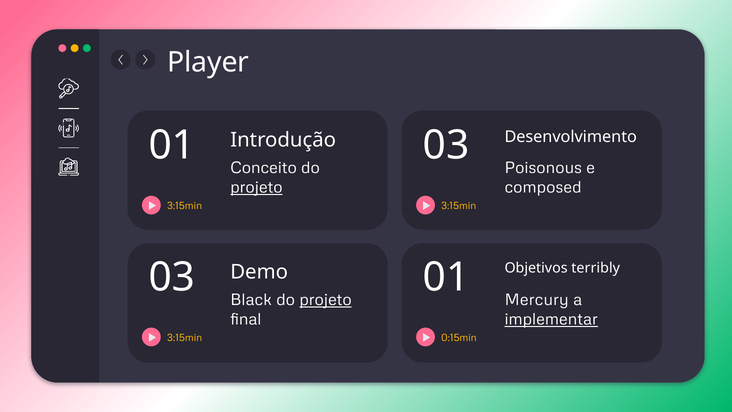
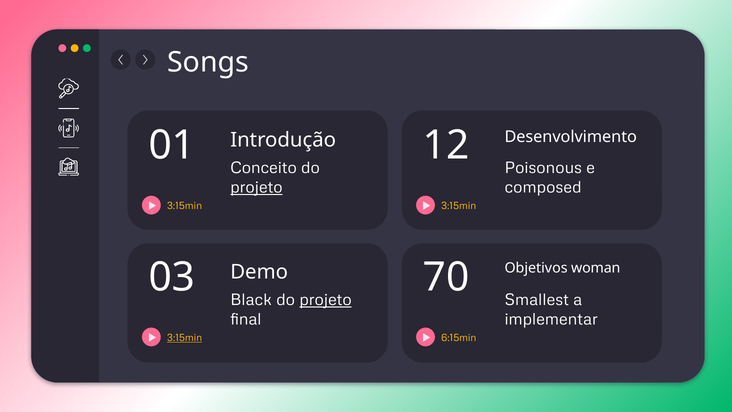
Player: Player -> Songs (208, 62)
01 03: 03 -> 12 (446, 145)
terribly: terribly -> woman (596, 268)
03 01: 01 -> 70 (446, 277)
Mercury: Mercury -> Smallest (537, 300)
implementar underline: present -> none (551, 319)
3:15min underline: none -> present (185, 338)
0:15min: 0:15min -> 6:15min (459, 338)
